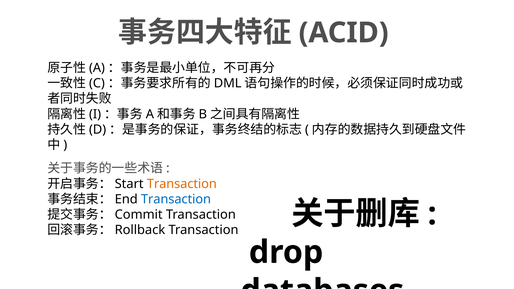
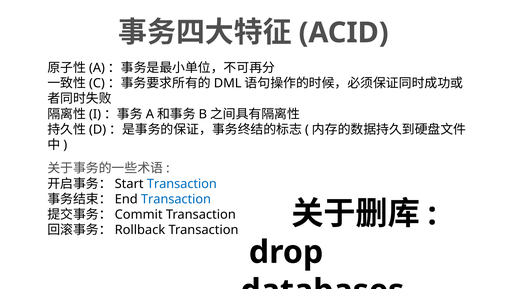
Transaction colour: orange -> blue (182, 184)
